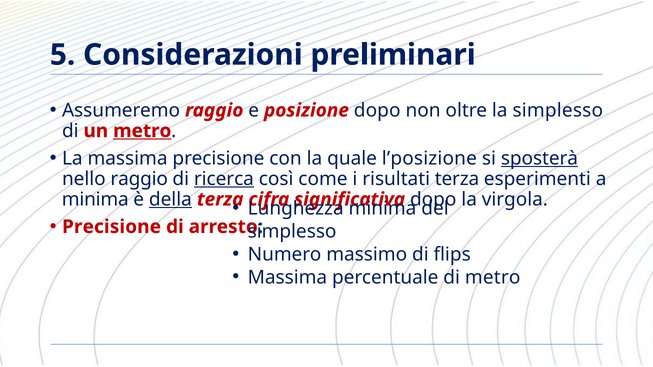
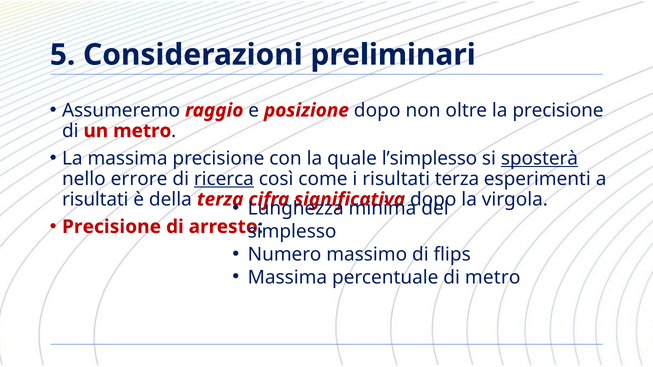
la simplesso: simplesso -> precisione (558, 110)
metro underline: present -> none (142, 131)
l’posizione: l’posizione -> l’simplesso (430, 158)
nello raggio: raggio -> errore (139, 179)
minima: minima -> risultati (95, 200)
della underline: present -> none (170, 200)
